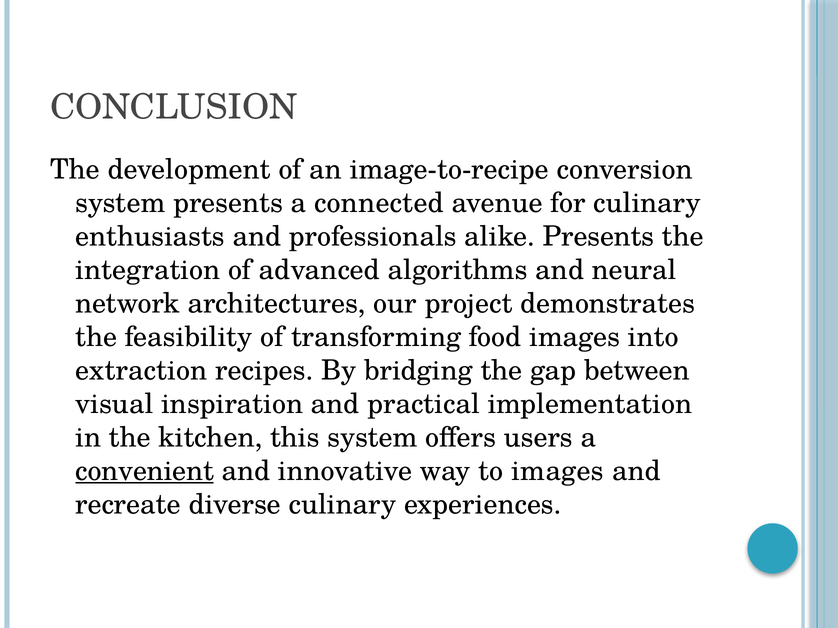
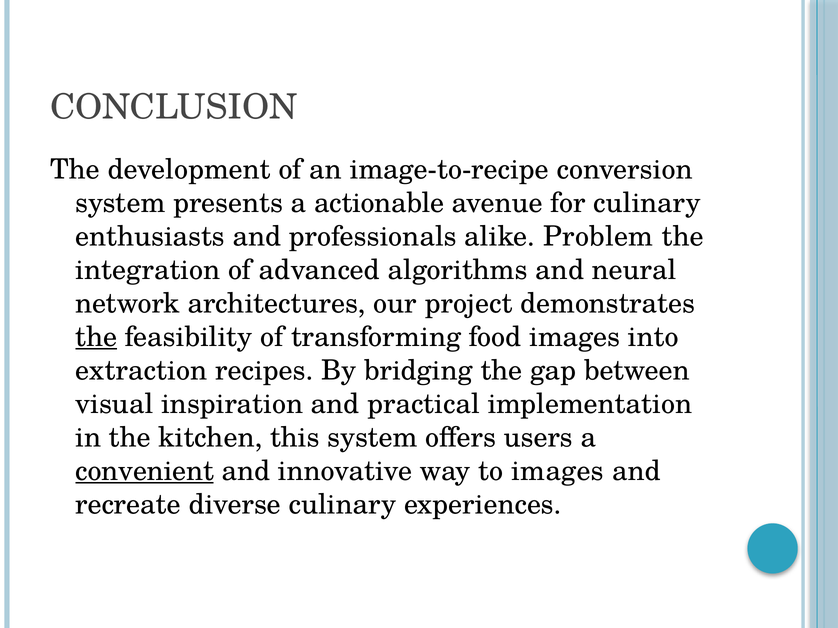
connected: connected -> actionable (379, 203)
alike Presents: Presents -> Problem (598, 237)
the underline: none -> present (96, 337)
